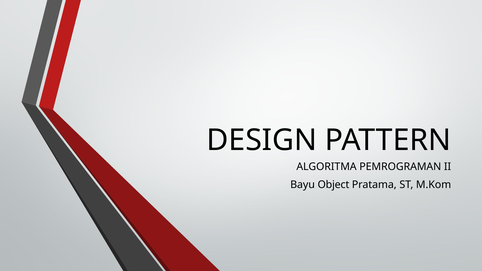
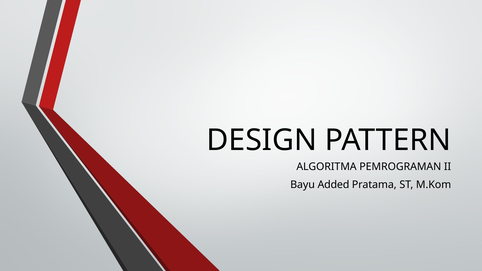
Object: Object -> Added (333, 185)
